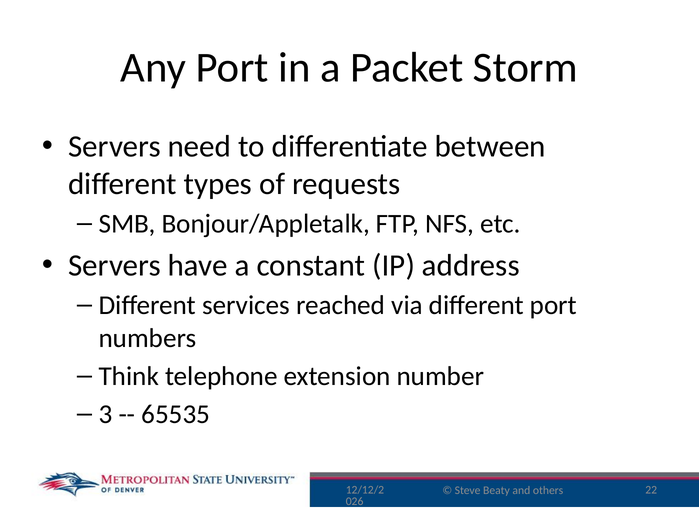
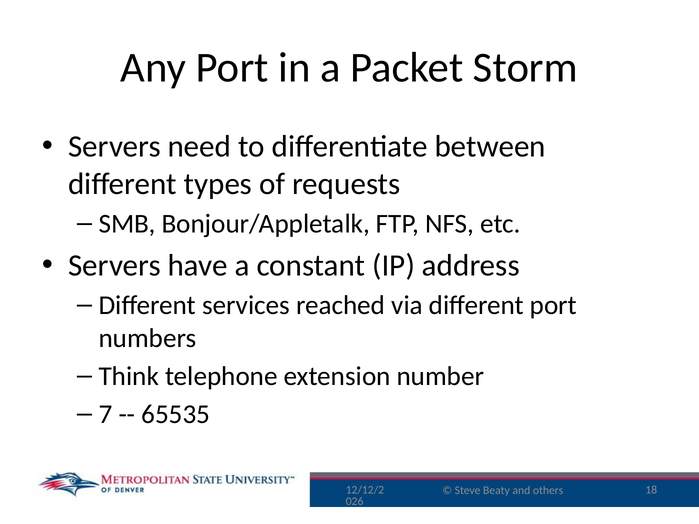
3: 3 -> 7 (106, 414)
22: 22 -> 18 (651, 490)
